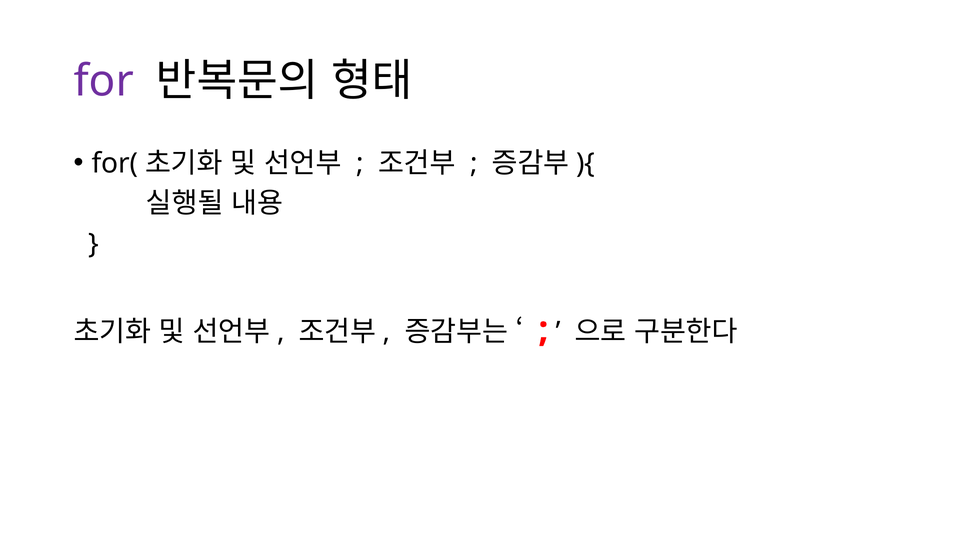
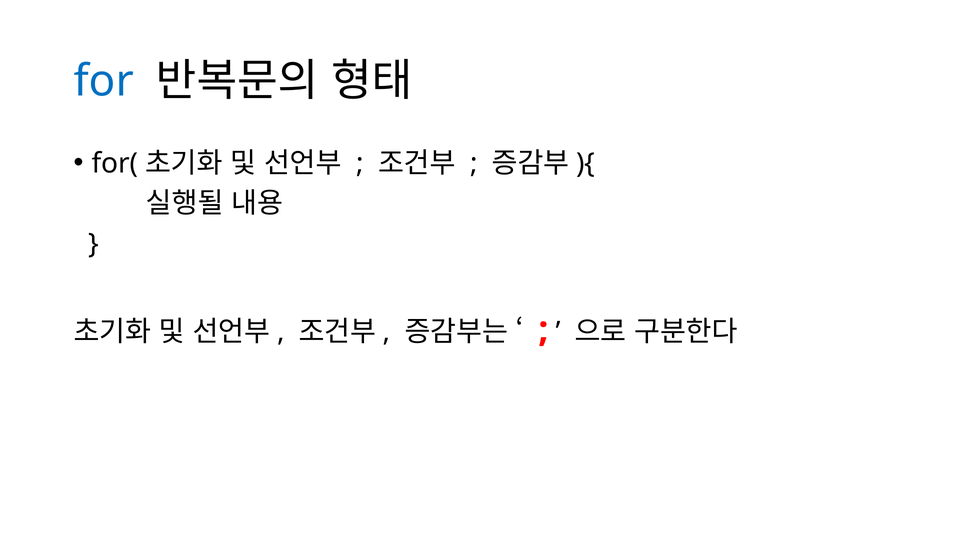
for colour: purple -> blue (104, 81)
